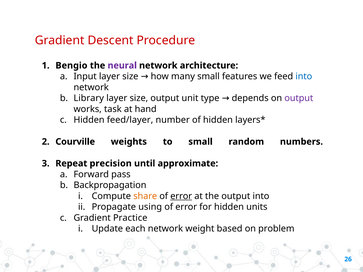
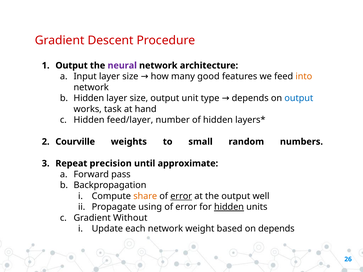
Bengio: Bengio -> Output (72, 66)
many small: small -> good (208, 76)
into colour: blue -> orange (304, 76)
Library: Library -> Hidden (89, 98)
output colour: purple -> blue (299, 98)
output into: into -> well (261, 196)
hidden underline: none -> present (229, 207)
Practice: Practice -> Without (130, 218)
on problem: problem -> depends (276, 229)
